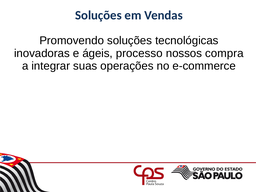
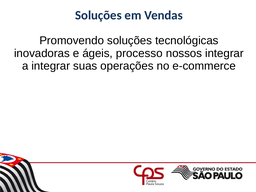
nossos compra: compra -> integrar (224, 53)
